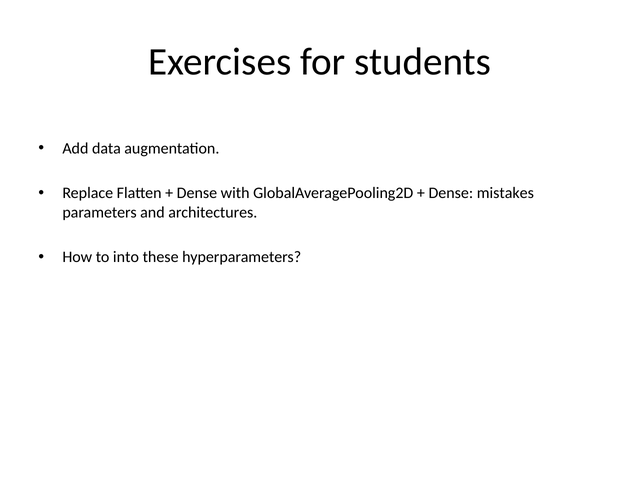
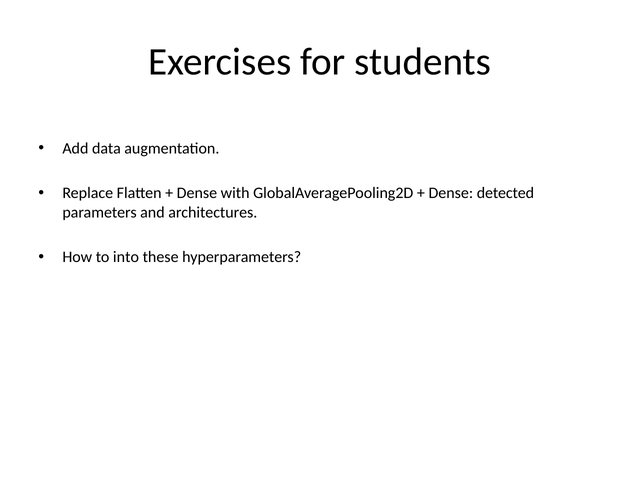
mistakes: mistakes -> detected (505, 193)
